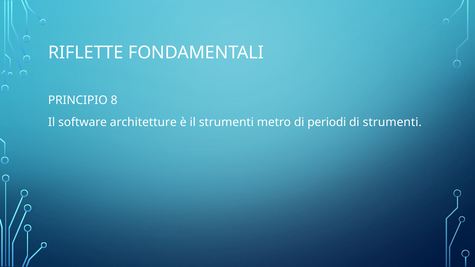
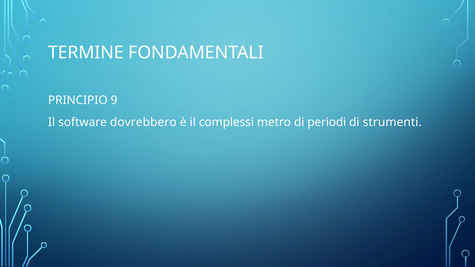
RIFLETTE: RIFLETTE -> TERMINE (86, 53)
8: 8 -> 9 (114, 100)
architetture: architetture -> dovrebbero (143, 122)
il strumenti: strumenti -> complessi (226, 122)
